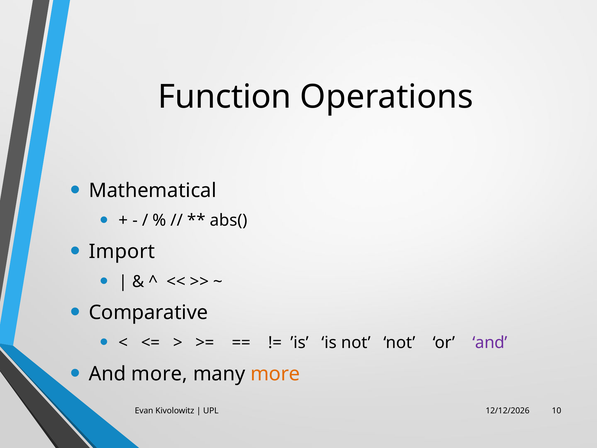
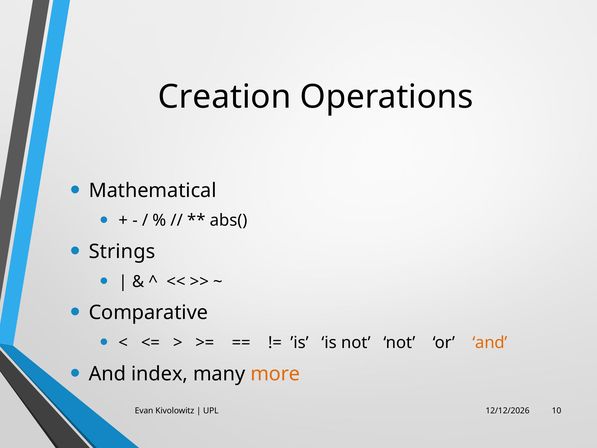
Function: Function -> Creation (225, 97)
Import: Import -> Strings (122, 251)
and colour: purple -> orange (490, 343)
And more: more -> index (160, 374)
